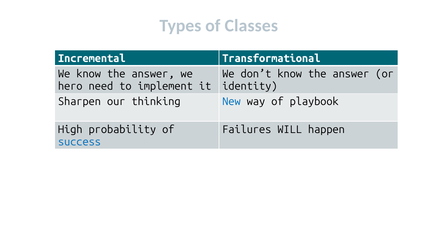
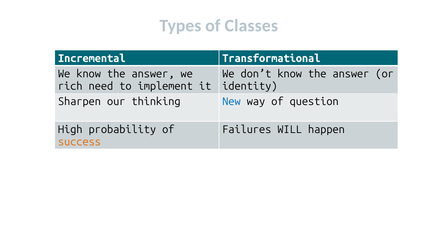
hero: hero -> rich (70, 86)
playbook: playbook -> question (314, 102)
success colour: blue -> orange (79, 142)
